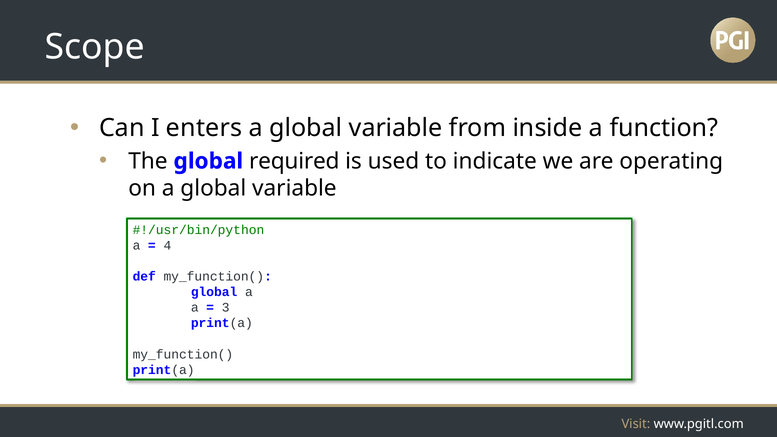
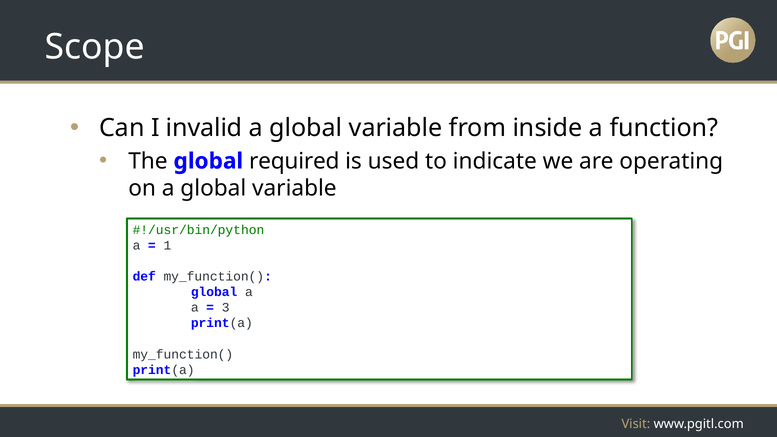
enters: enters -> invalid (204, 128)
4: 4 -> 1 (167, 246)
